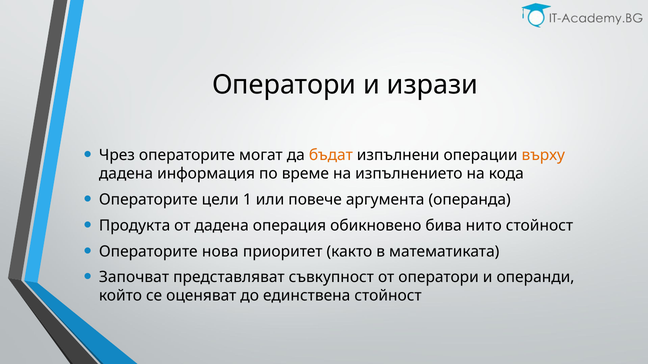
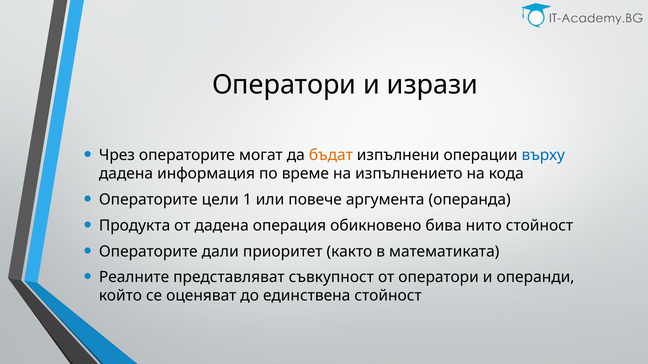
върху colour: orange -> blue (543, 155)
нова: нова -> дали (220, 252)
Започват: Започват -> Реалните (134, 278)
